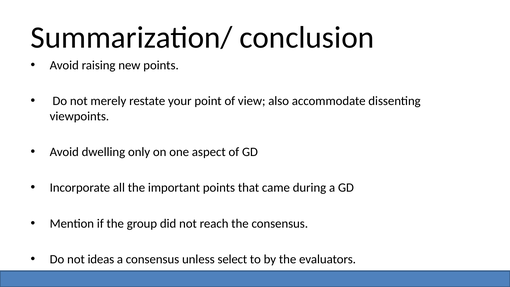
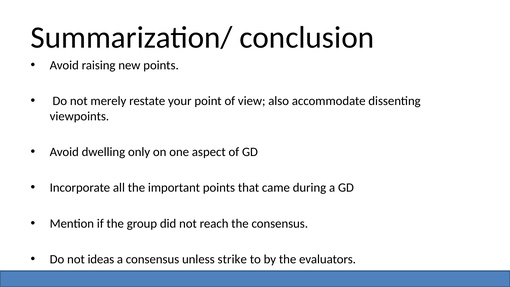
select: select -> strike (232, 259)
